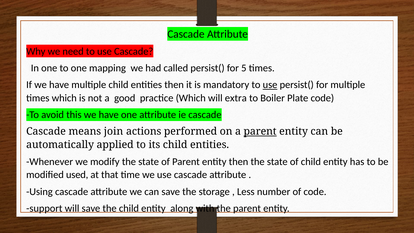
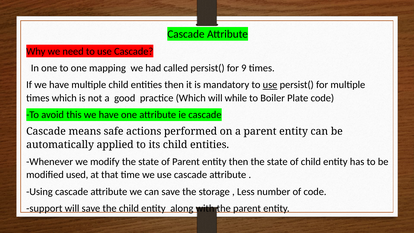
5: 5 -> 9 (244, 68)
extra: extra -> while (236, 98)
join: join -> safe (114, 131)
parent underline: present -> none (260, 131)
